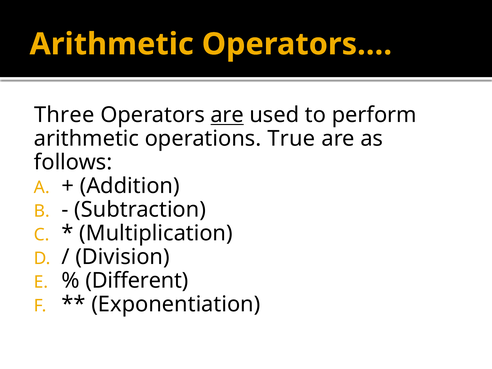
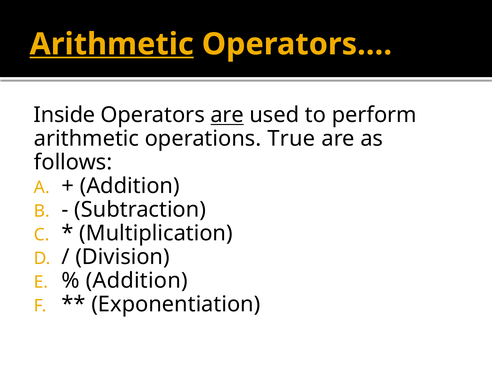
Arithmetic underline: none -> present (112, 44)
Three: Three -> Inside (64, 115)
Different: Different -> Addition (137, 281)
